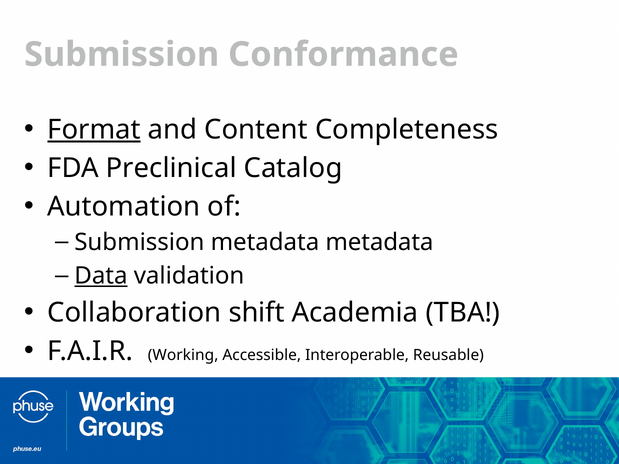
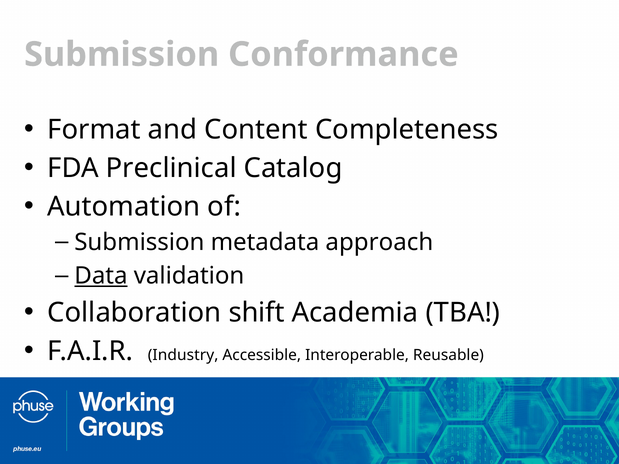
Format underline: present -> none (94, 130)
metadata metadata: metadata -> approach (379, 242)
Working: Working -> Industry (183, 355)
